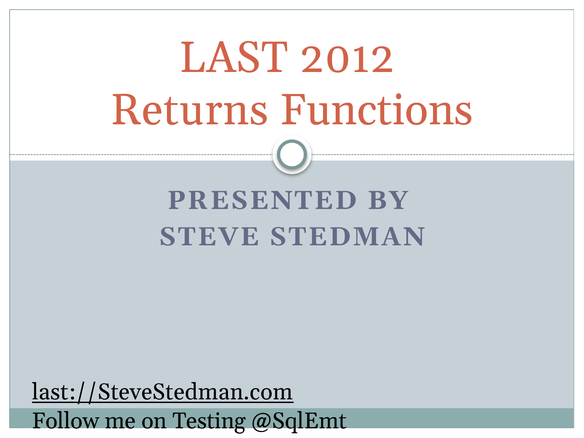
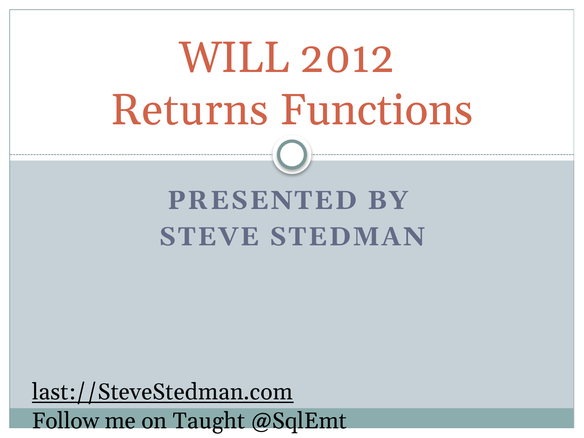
LAST: LAST -> WILL (234, 58)
Testing: Testing -> Taught (209, 421)
